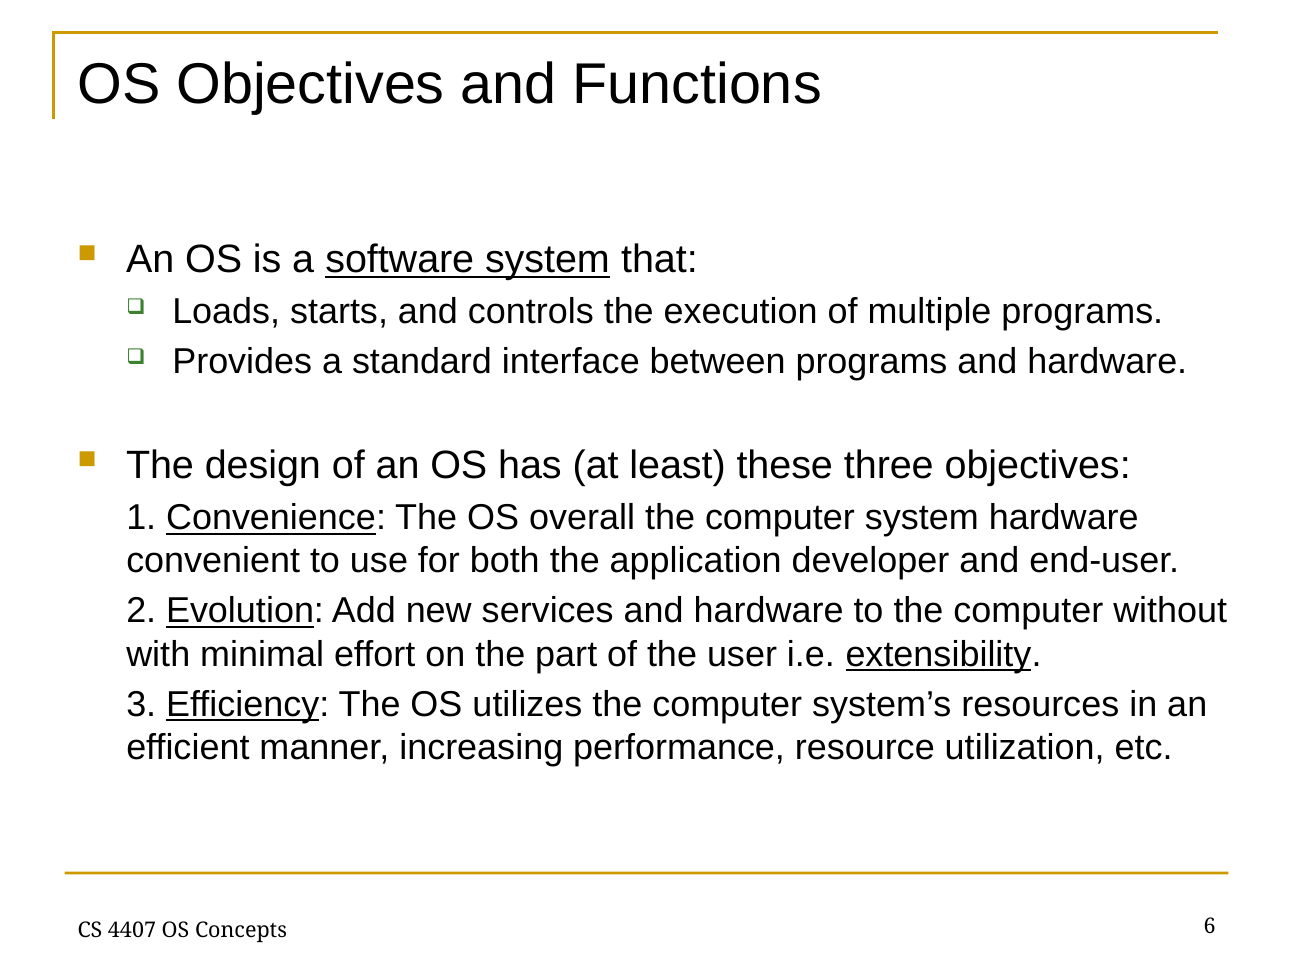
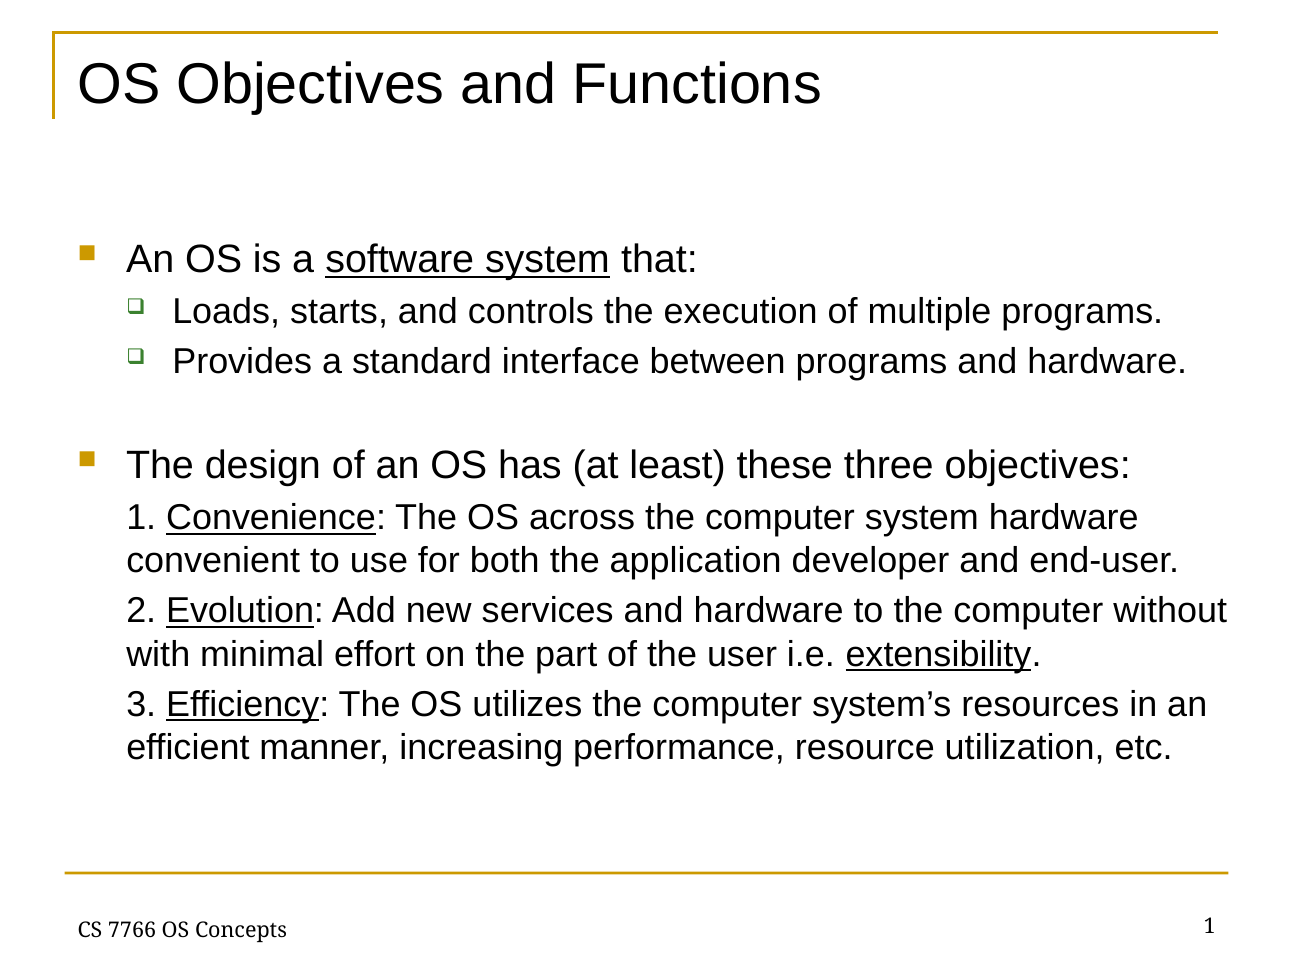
overall: overall -> across (582, 518)
4407: 4407 -> 7766 (132, 930)
Concepts 6: 6 -> 1 (1210, 926)
